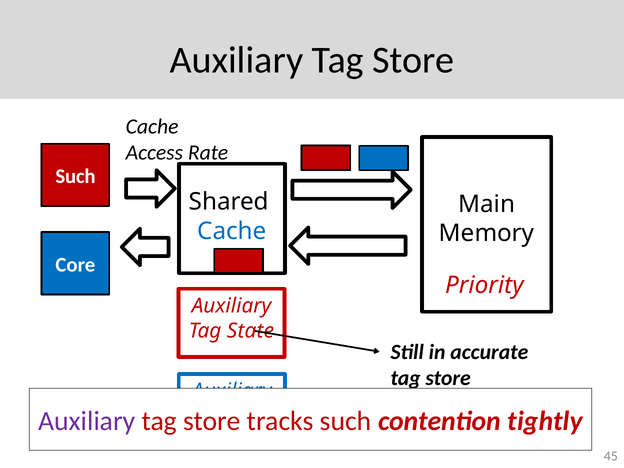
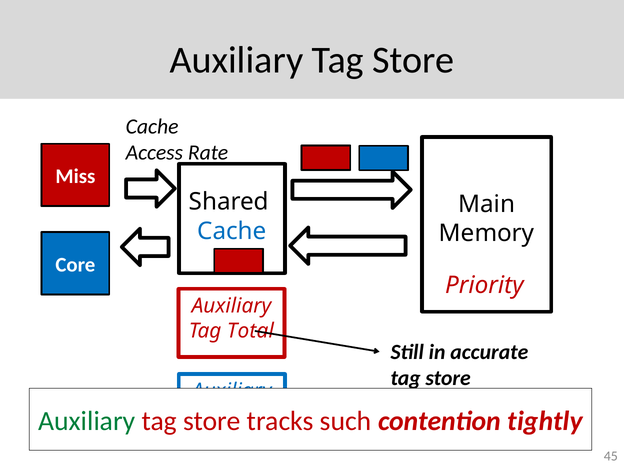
Such: Such -> Miss (75, 176)
State: State -> Total (250, 331)
Auxiliary colour: purple -> green (87, 421)
